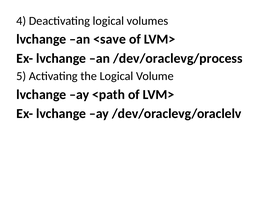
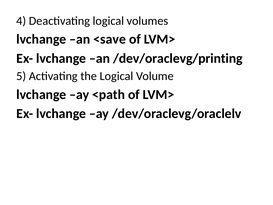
/dev/oraclevg/process: /dev/oraclevg/process -> /dev/oraclevg/printing (178, 58)
